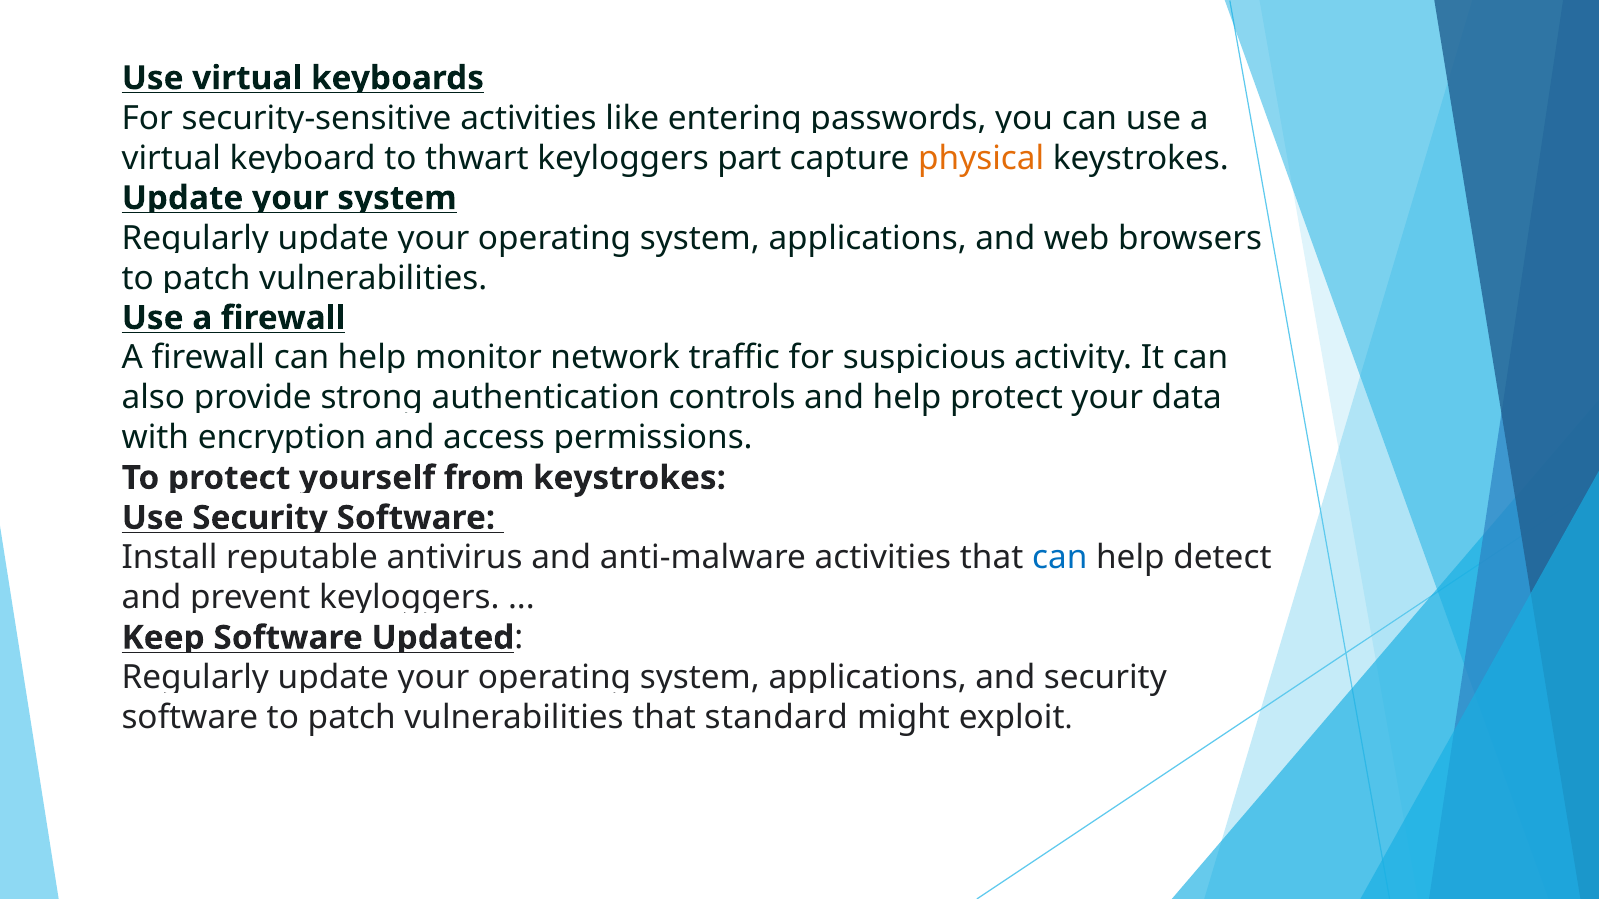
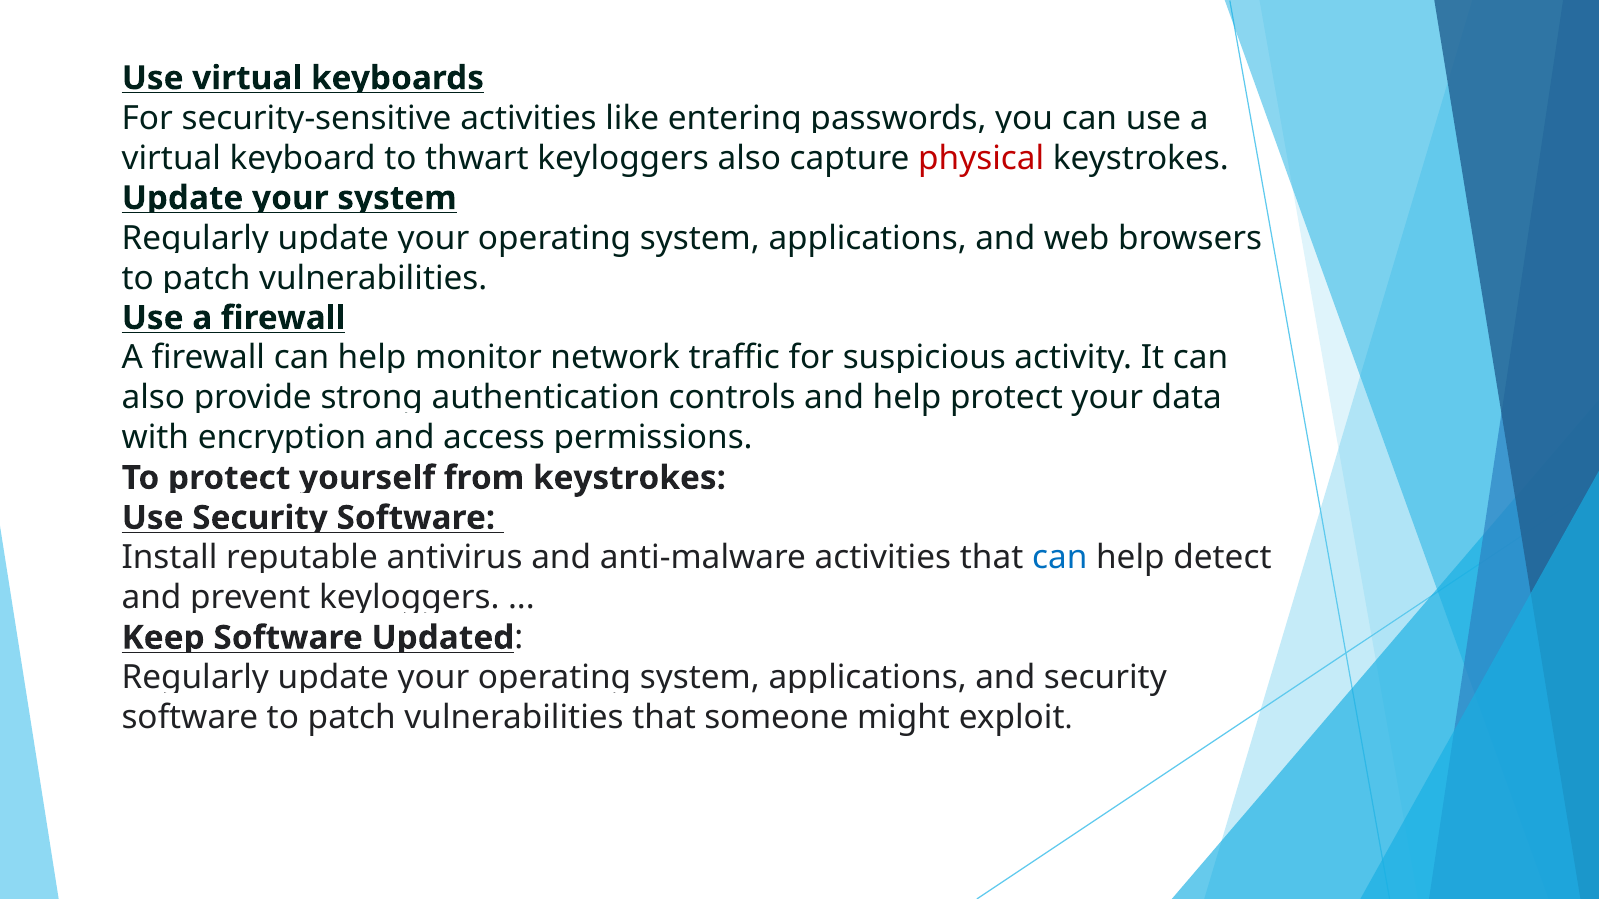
keyloggers part: part -> also (749, 158)
physical colour: orange -> red (981, 158)
standard: standard -> someone (777, 718)
